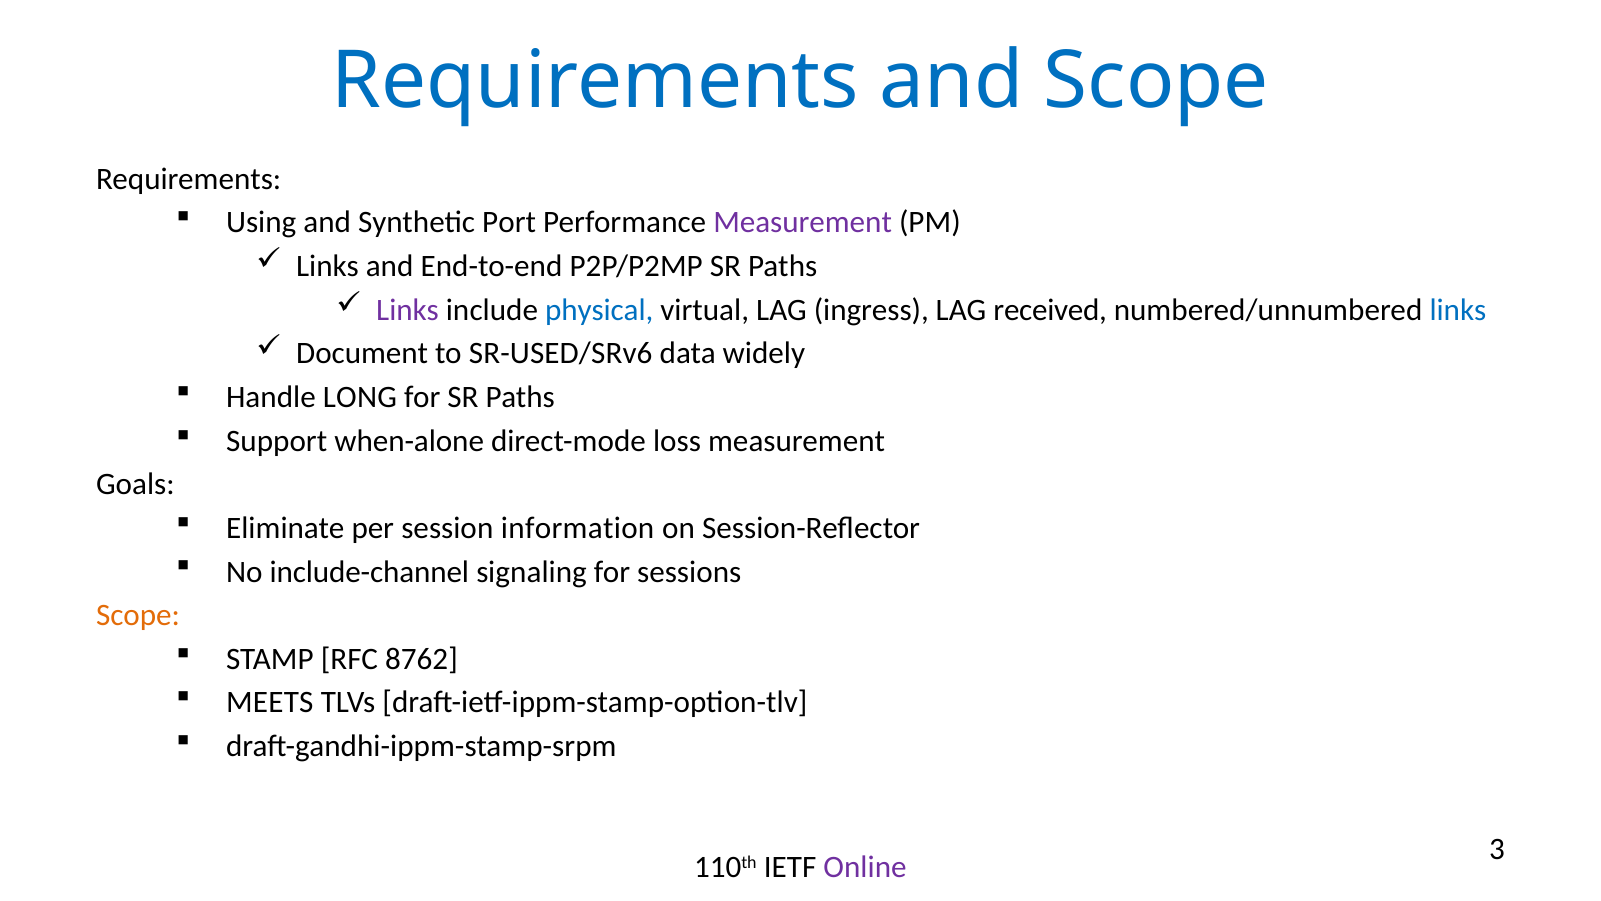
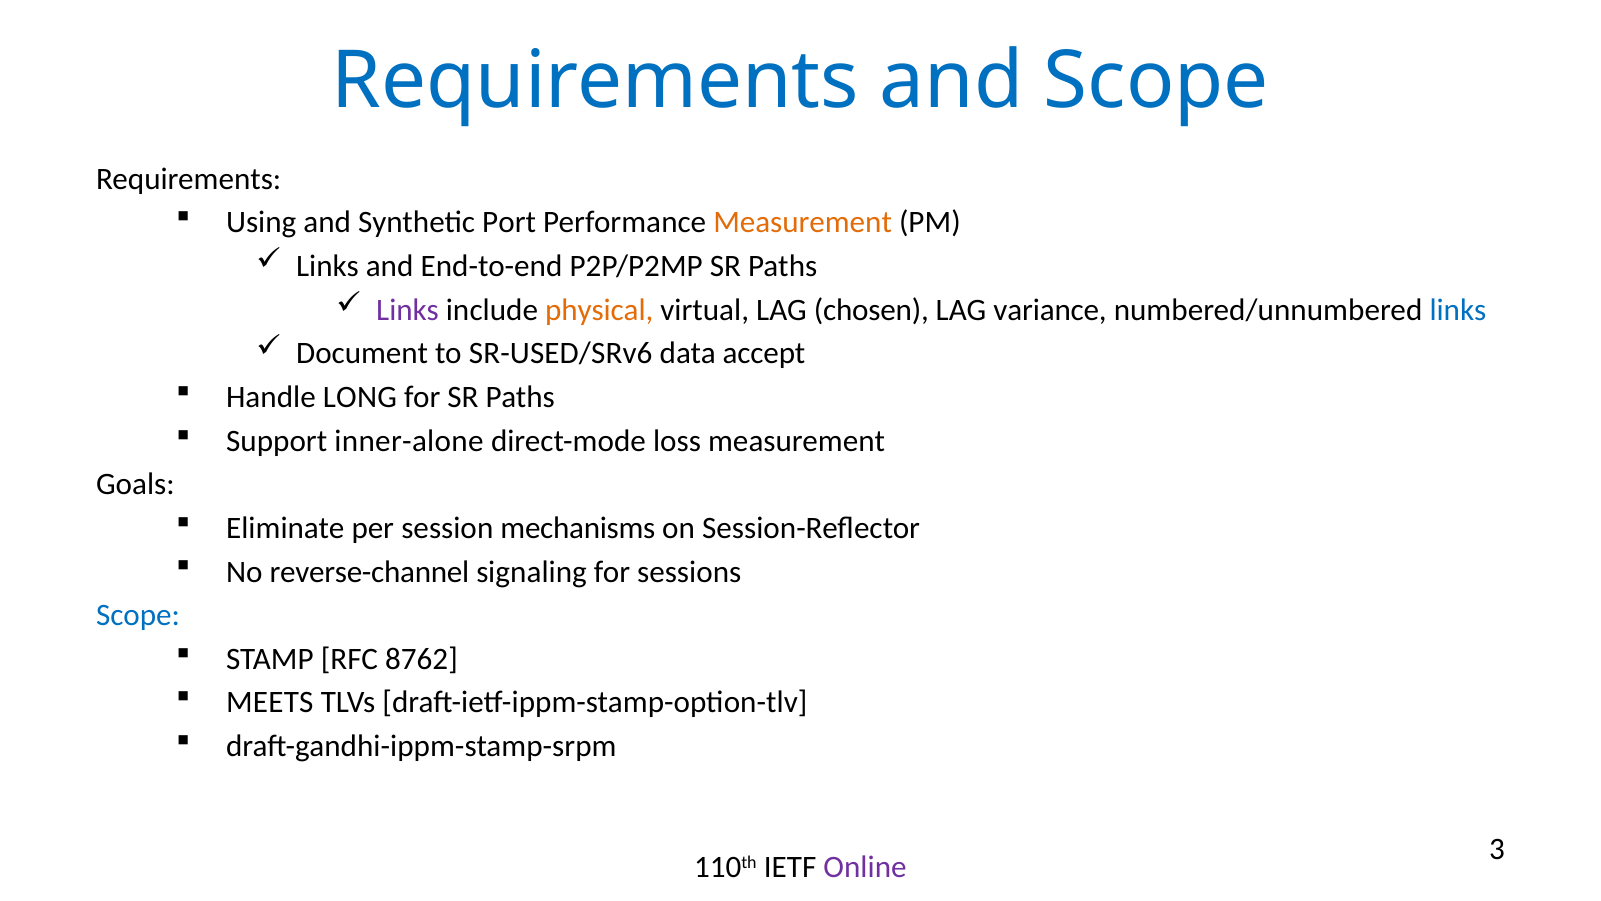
Measurement colour: purple -> orange (803, 223)
physical colour: blue -> orange (599, 310)
ingress: ingress -> chosen (871, 310)
received: received -> variance (1050, 310)
widely: widely -> accept (764, 353)
when-alone: when-alone -> inner-alone (409, 441)
information: information -> mechanisms (578, 528)
include-channel: include-channel -> reverse-channel (369, 572)
Scope colour: orange -> blue (138, 615)
